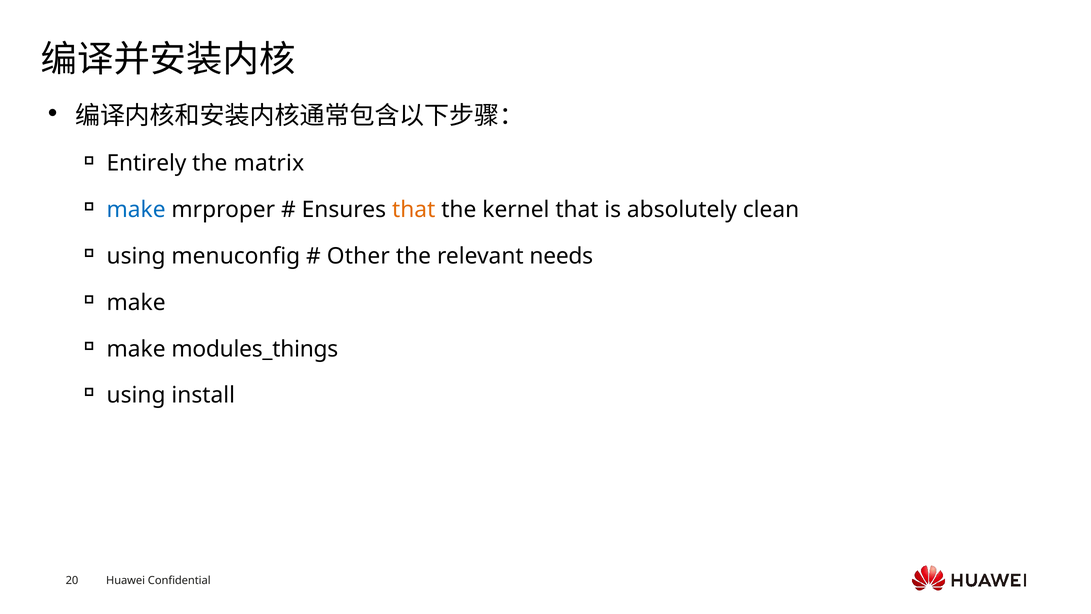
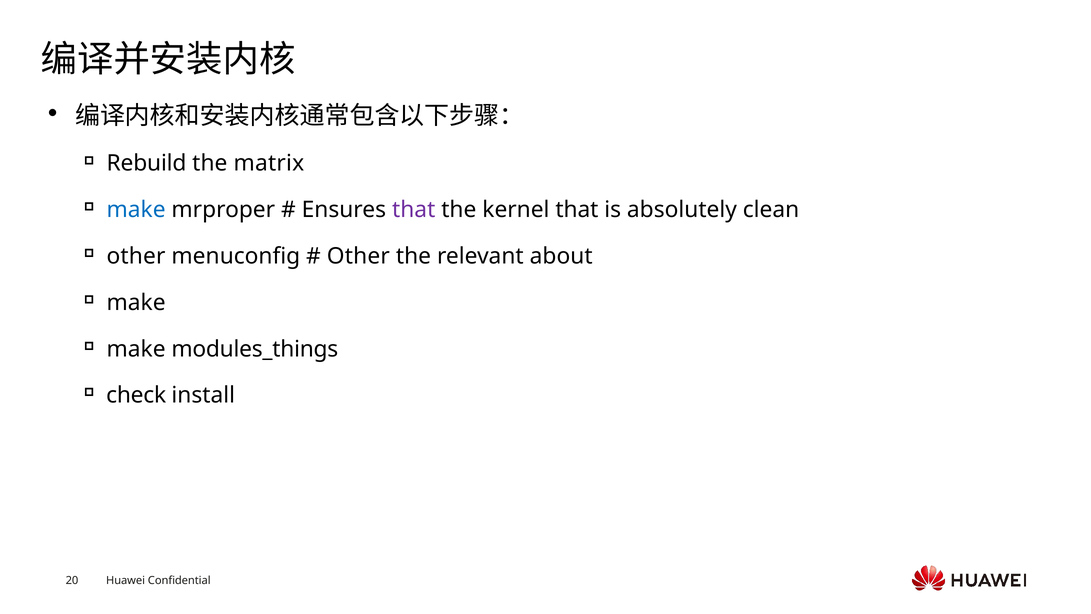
Entirely: Entirely -> Rebuild (147, 163)
that colour: orange -> purple (414, 210)
using: using -> other (136, 256)
needs: needs -> about (561, 256)
using: using -> check (136, 395)
